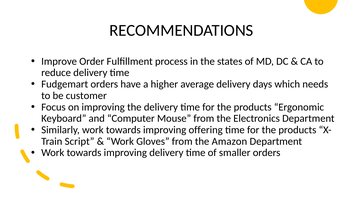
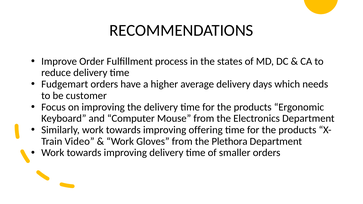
Script: Script -> Video (80, 141)
Amazon: Amazon -> Plethora (230, 141)
